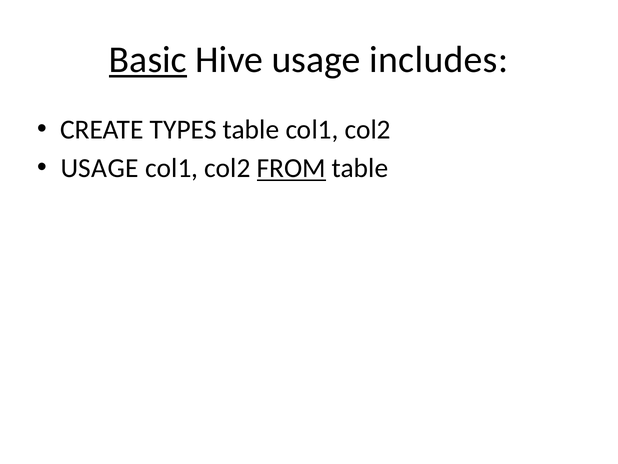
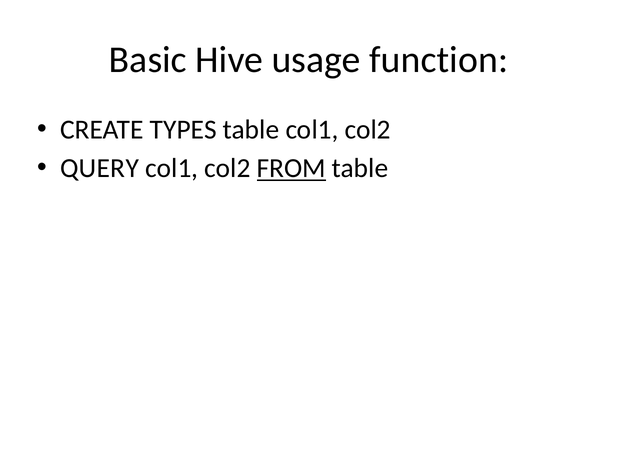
Basic underline: present -> none (148, 60)
includes: includes -> function (439, 60)
USAGE: USAGE -> QUERY (100, 168)
